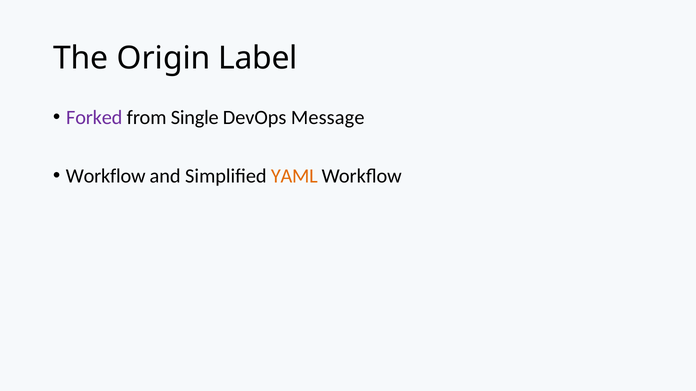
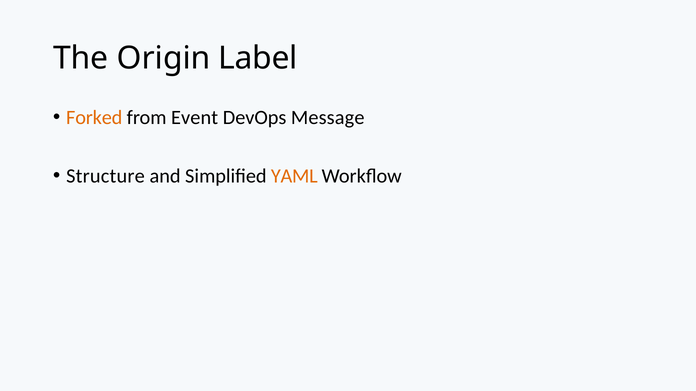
Forked colour: purple -> orange (94, 118)
Single: Single -> Event (195, 118)
Workflow: Workflow -> Structure (105, 176)
